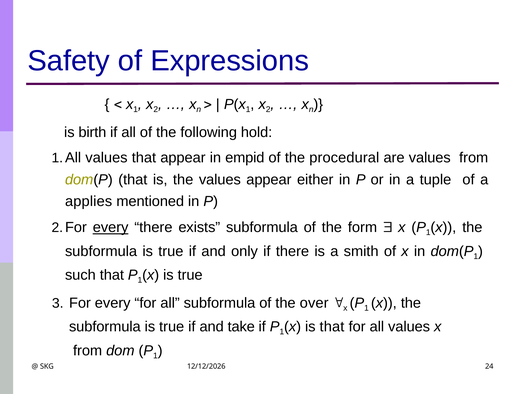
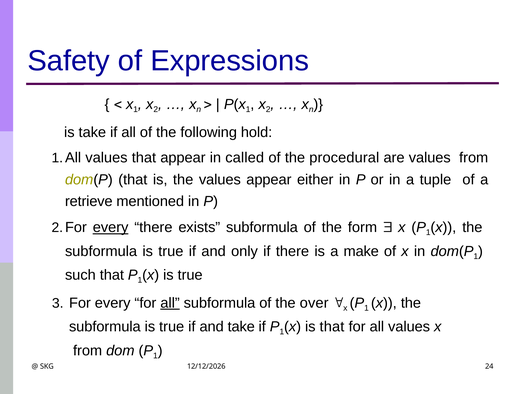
is birth: birth -> take (92, 133)
empid: empid -> called (245, 158)
applies: applies -> retrieve (89, 202)
smith: smith -> make (361, 252)
all underline: none -> present (170, 303)
